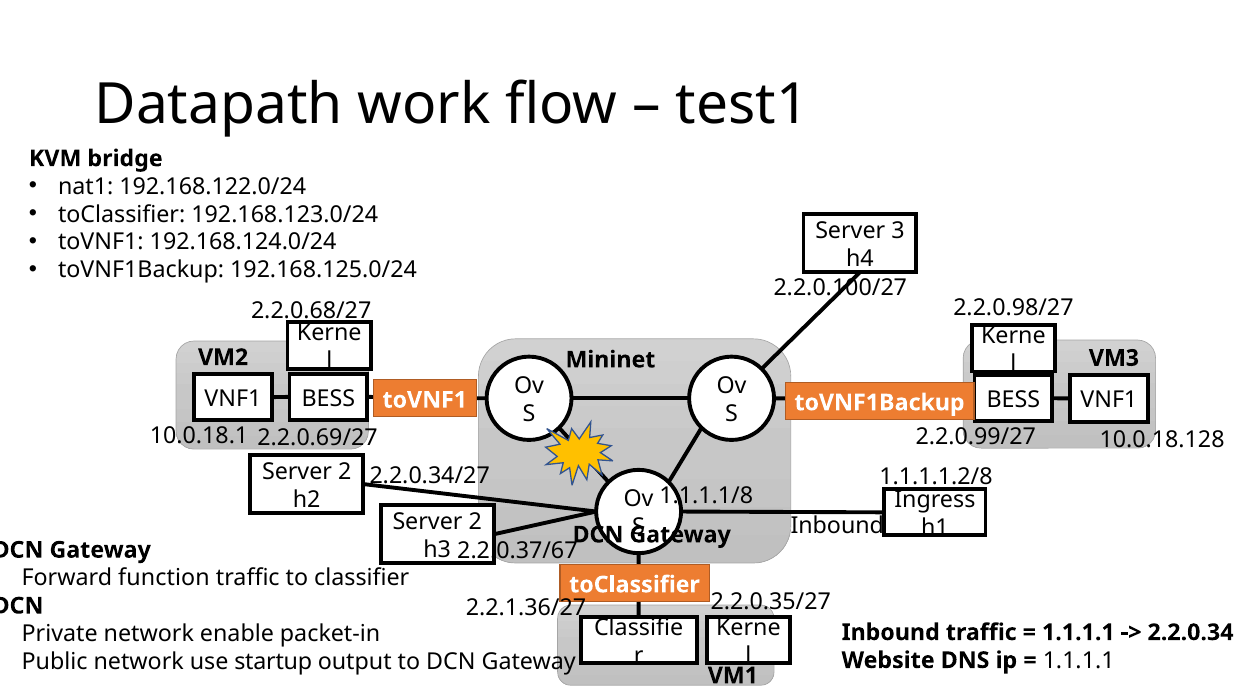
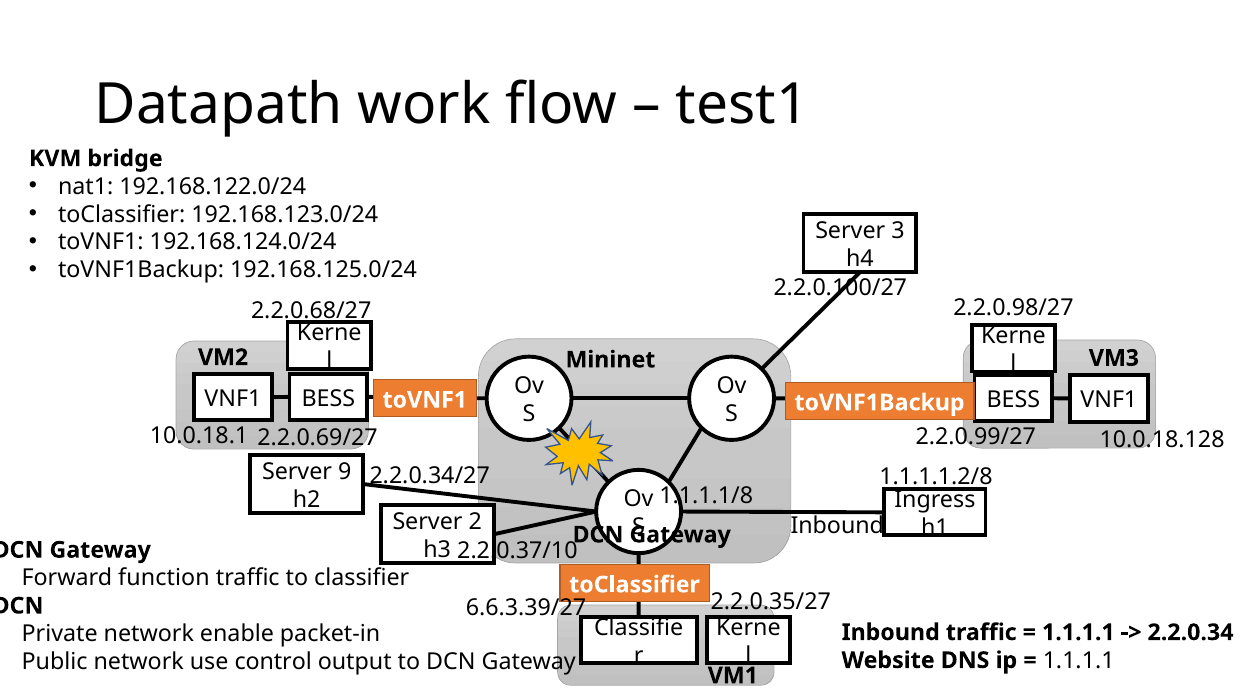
2: 2 -> 9 (345, 472)
2.2.0.37/67: 2.2.0.37/67 -> 2.2.0.37/10 (517, 550)
2.2.1.36/27: 2.2.1.36/27 -> 6.6.3.39/27 (526, 608)
startup: startup -> control (273, 662)
